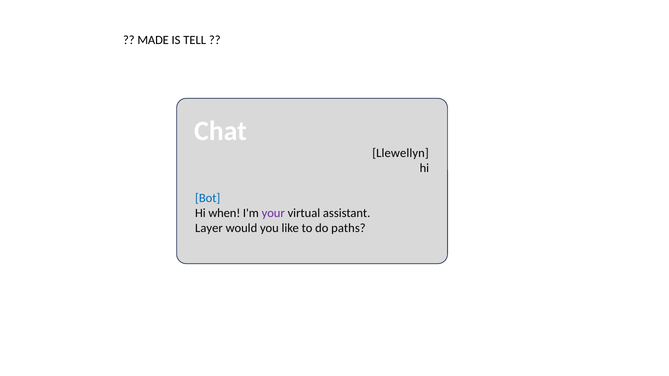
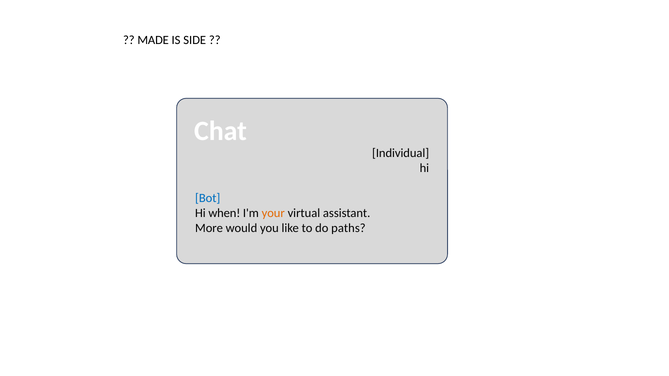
TELL: TELL -> SIDE (195, 40)
Llewellyn: Llewellyn -> Individual (401, 153)
your colour: purple -> orange (273, 213)
Layer: Layer -> More (209, 228)
